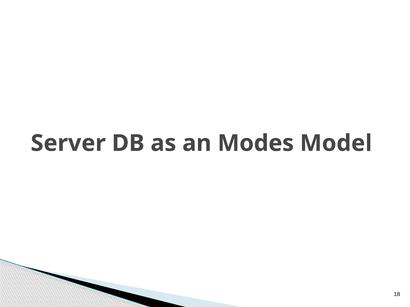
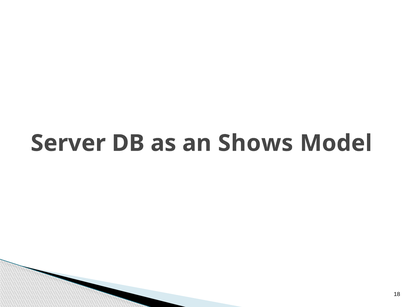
Modes: Modes -> Shows (256, 143)
